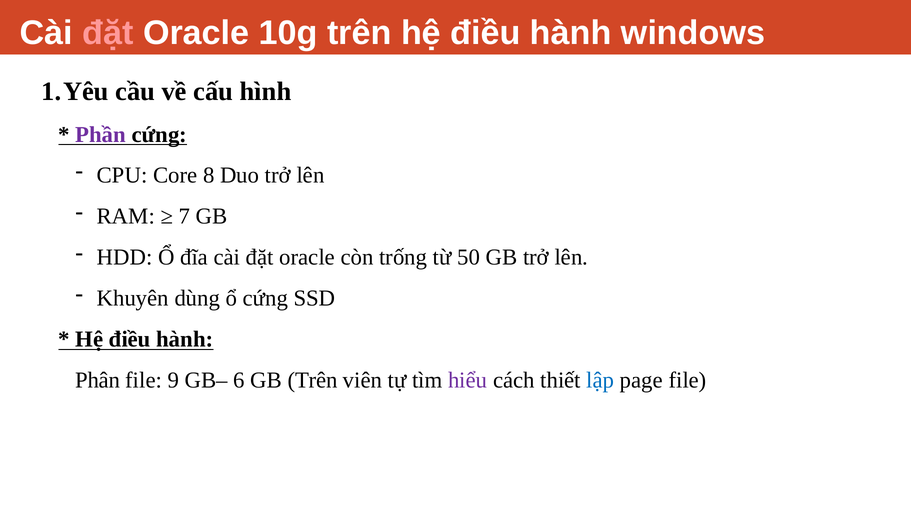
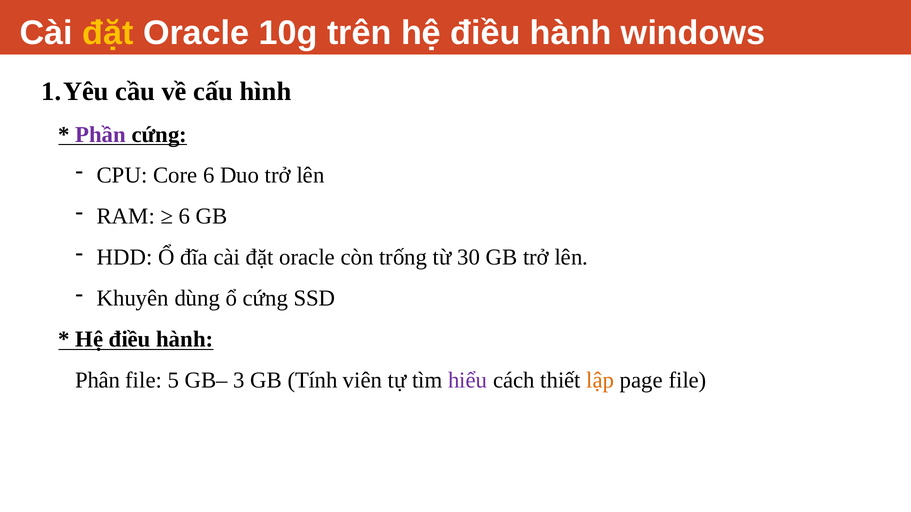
đặt colour: pink -> yellow (108, 33)
Core 8: 8 -> 6 (209, 176)
7: 7 -> 6 (184, 217)
50: 50 -> 30 (469, 258)
9: 9 -> 5 (173, 381)
6: 6 -> 3 (239, 381)
GB Trên: Trên -> Tính (313, 381)
lập colour: blue -> orange (600, 381)
